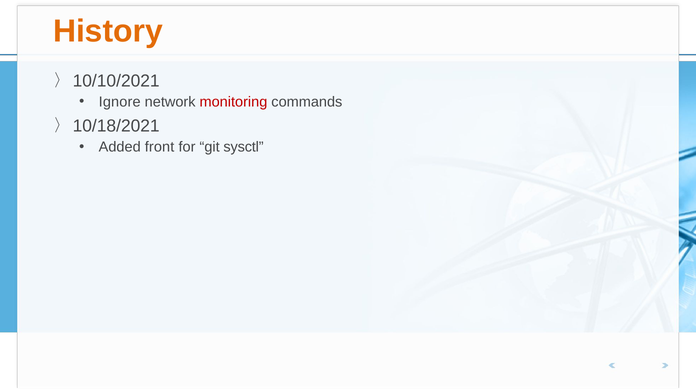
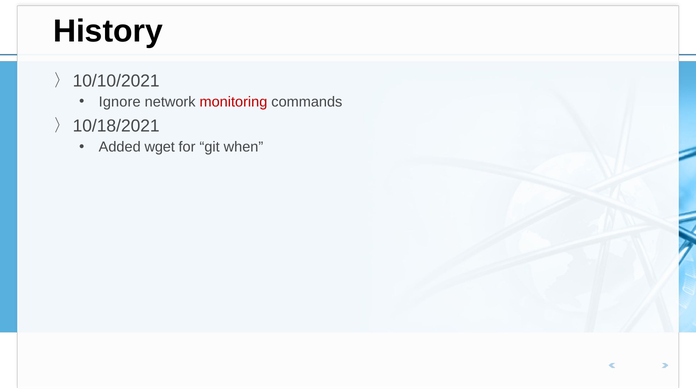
History colour: orange -> black (108, 31)
front: front -> wget (160, 147)
sysctl: sysctl -> when (243, 147)
